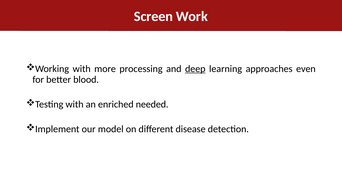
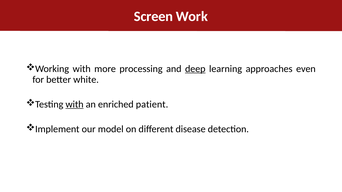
blood: blood -> white (86, 80)
with underline: none -> present (75, 104)
needed: needed -> patient (152, 104)
